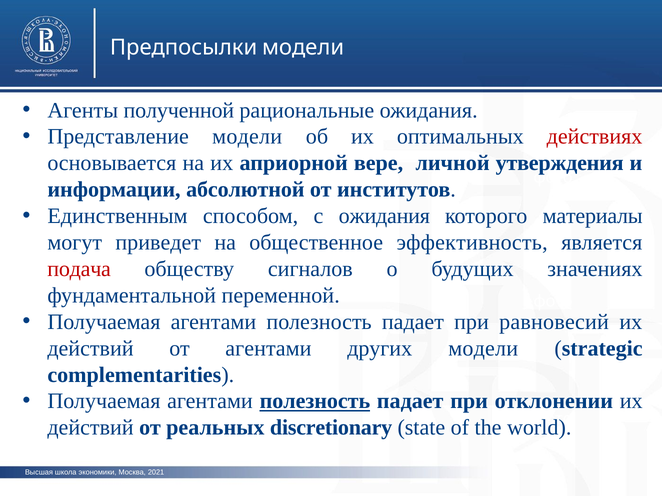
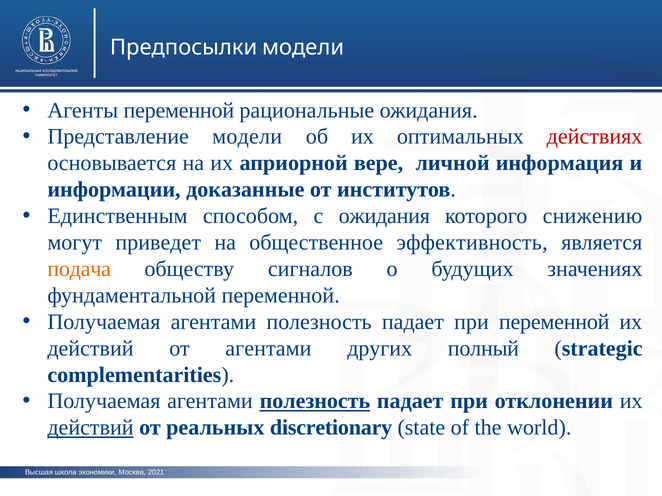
Агенты полученной: полученной -> переменной (179, 110)
утверждения: утверждения -> информация (560, 163)
абсолютной: абсолютной -> доказанные (245, 190)
материалы: материалы -> снижению (593, 216)
подача colour: red -> orange (79, 269)
при равновесий: равновесий -> переменной (554, 322)
других модели: модели -> полный (483, 349)
действий underline: none -> present (91, 428)
